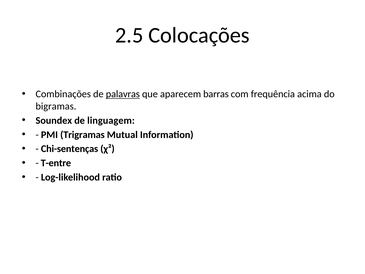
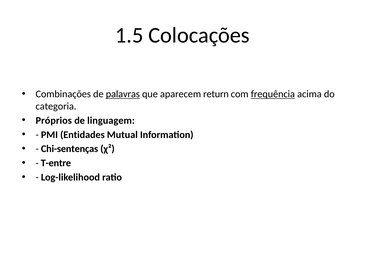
2.5: 2.5 -> 1.5 (129, 35)
barras: barras -> return (216, 94)
frequência underline: none -> present (273, 94)
bigramas: bigramas -> categoria (56, 106)
Soundex: Soundex -> Próprios (54, 120)
Trigramas: Trigramas -> Entidades (82, 135)
